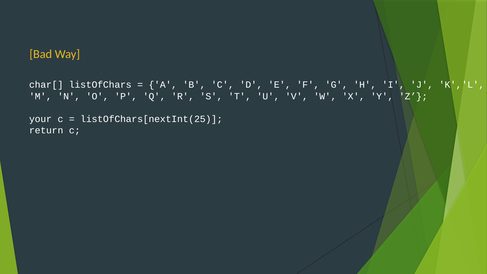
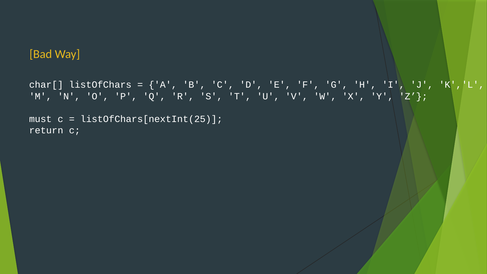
your: your -> must (40, 119)
